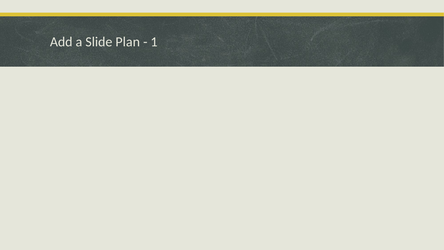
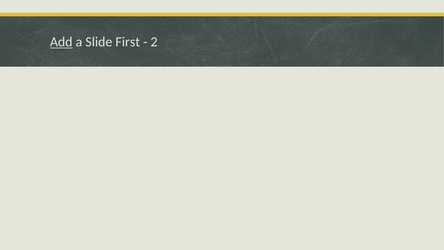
Add underline: none -> present (61, 42)
Plan: Plan -> First (128, 42)
1: 1 -> 2 (154, 42)
